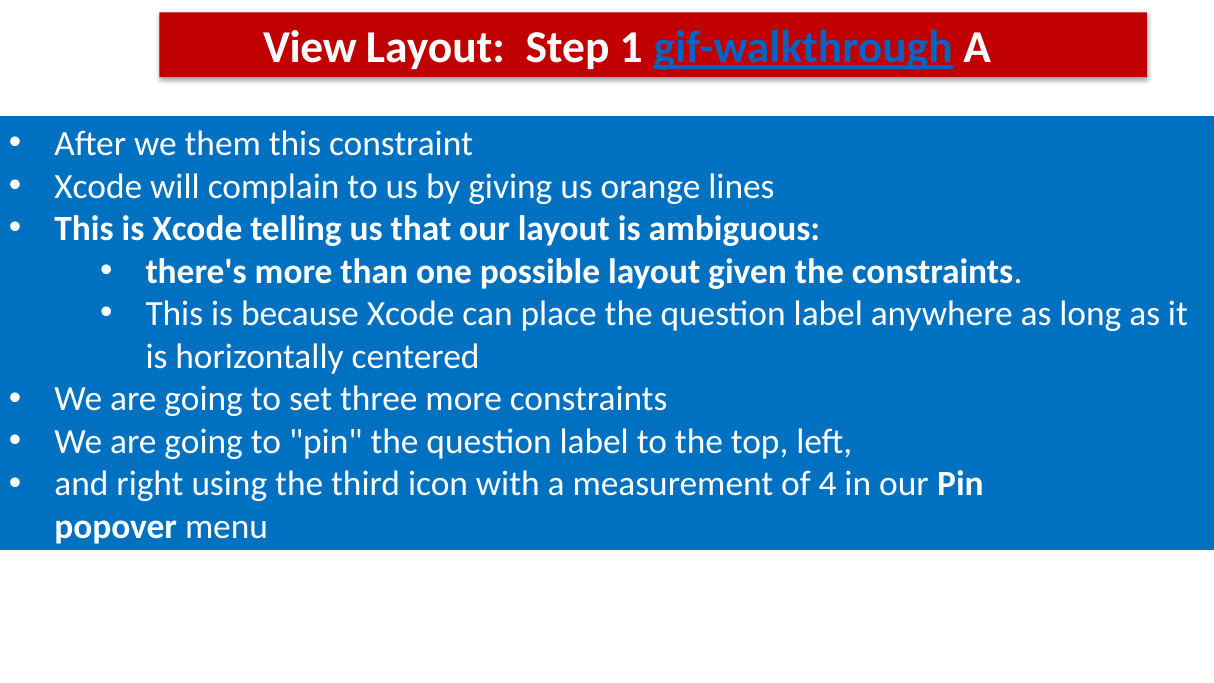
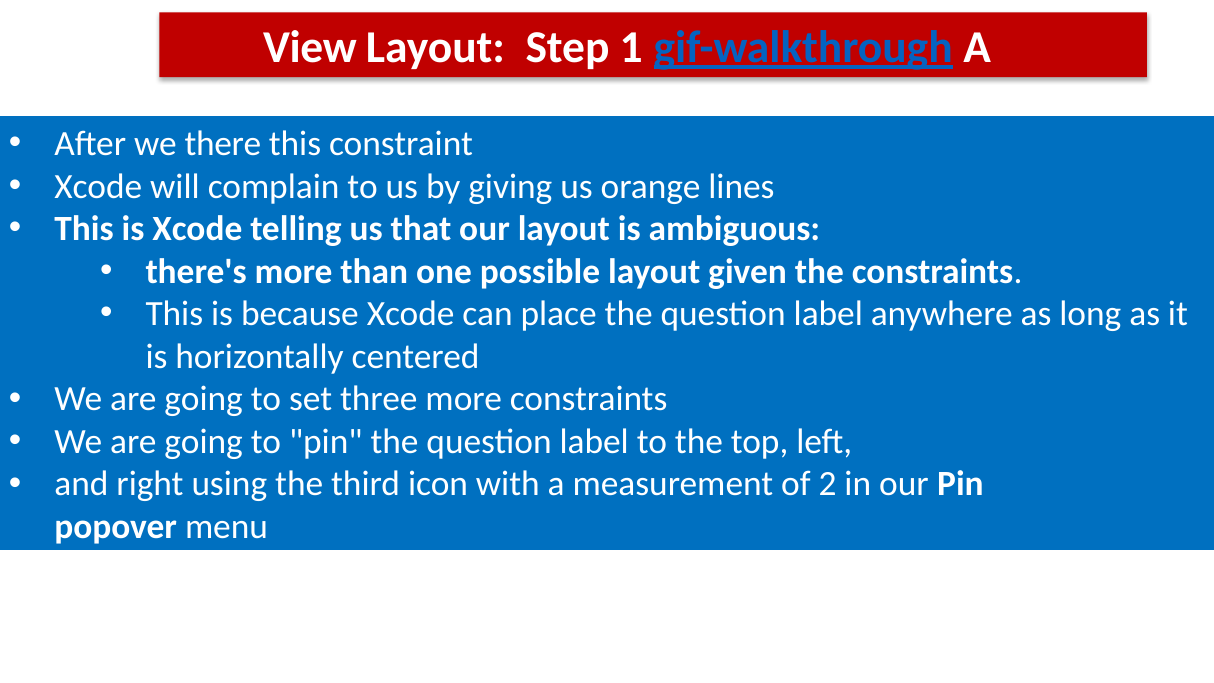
them: them -> there (223, 144)
4: 4 -> 2 (827, 484)
